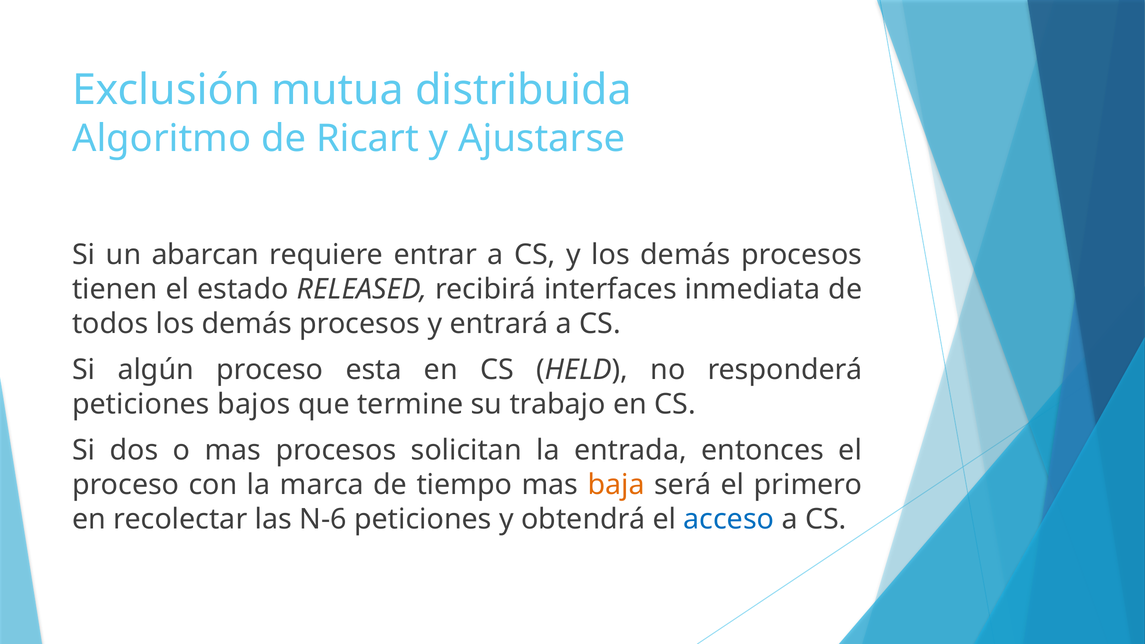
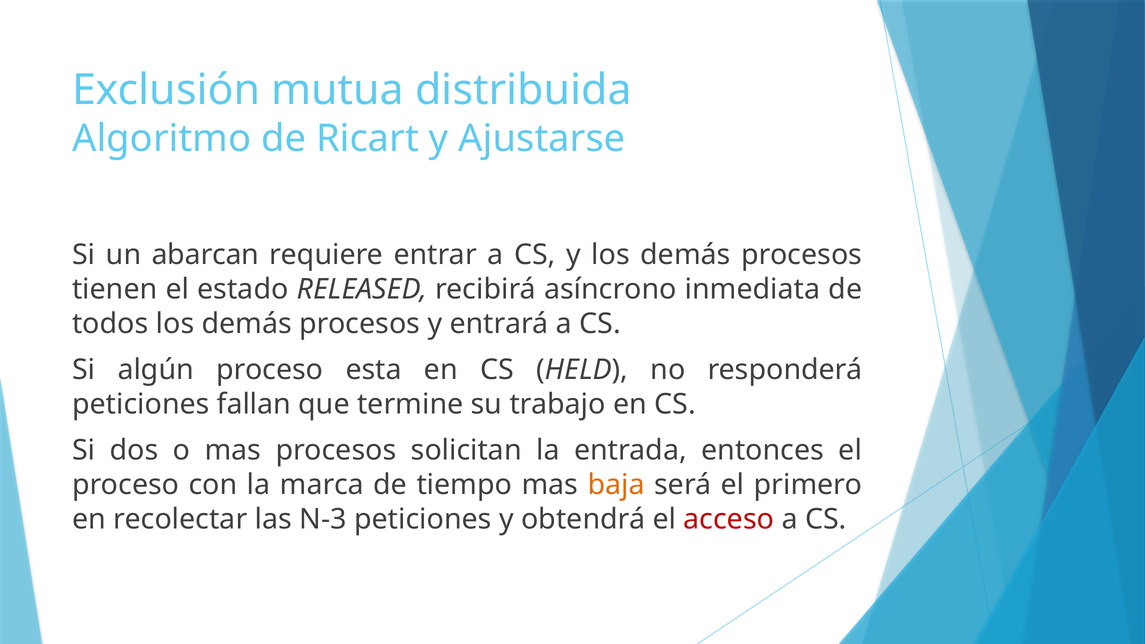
interfaces: interfaces -> asíncrono (610, 289)
bajos: bajos -> fallan (254, 404)
N-6: N-6 -> N-3 (323, 519)
acceso colour: blue -> red (729, 519)
